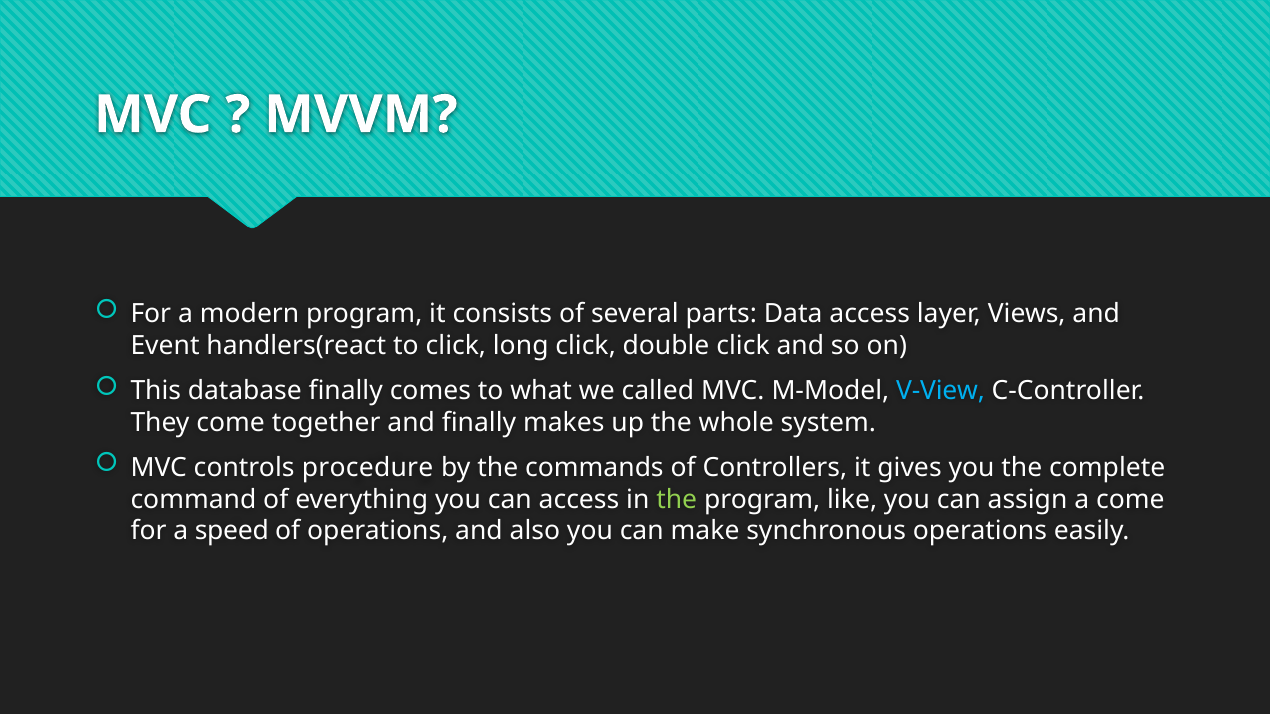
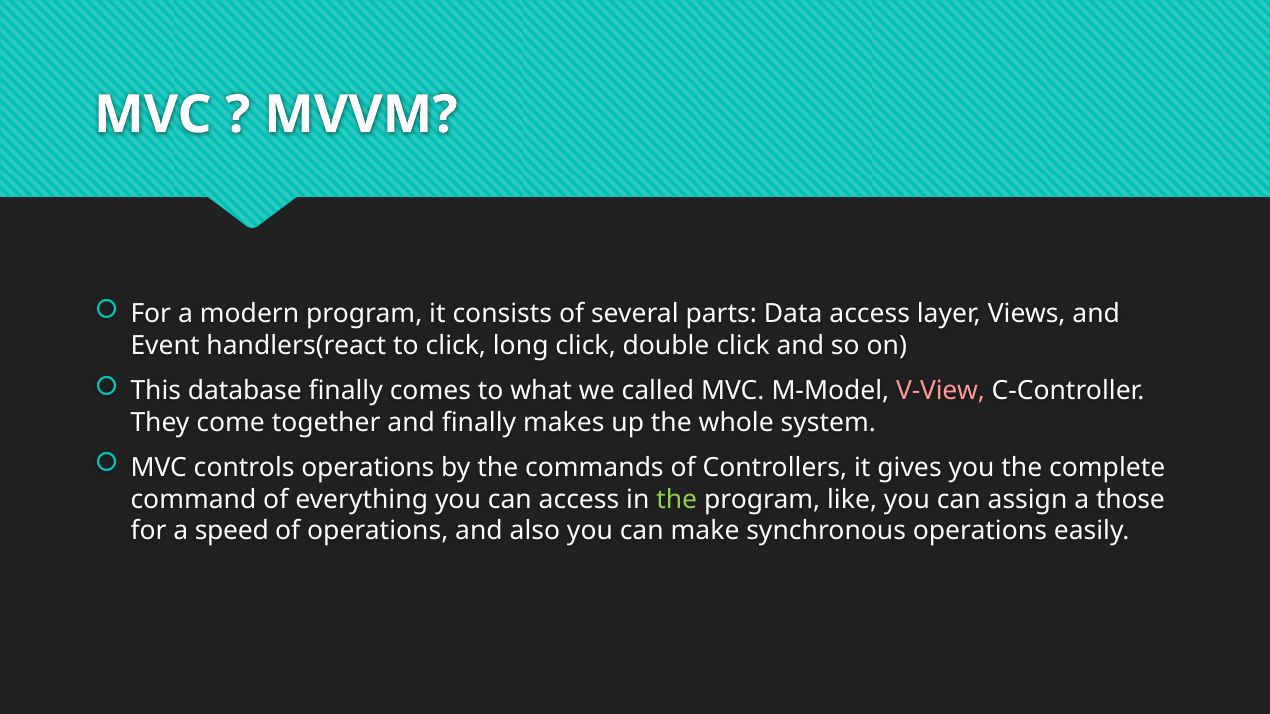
V-View colour: light blue -> pink (941, 391)
controls procedure: procedure -> operations (368, 468)
a come: come -> those (1130, 500)
